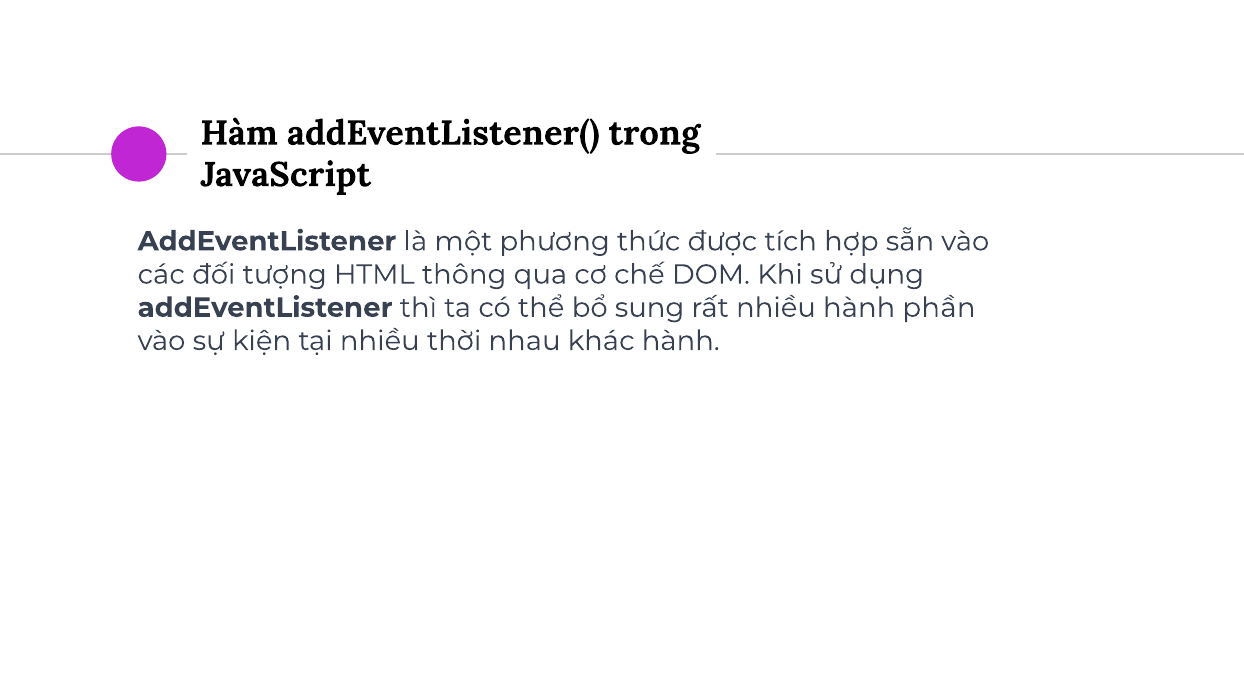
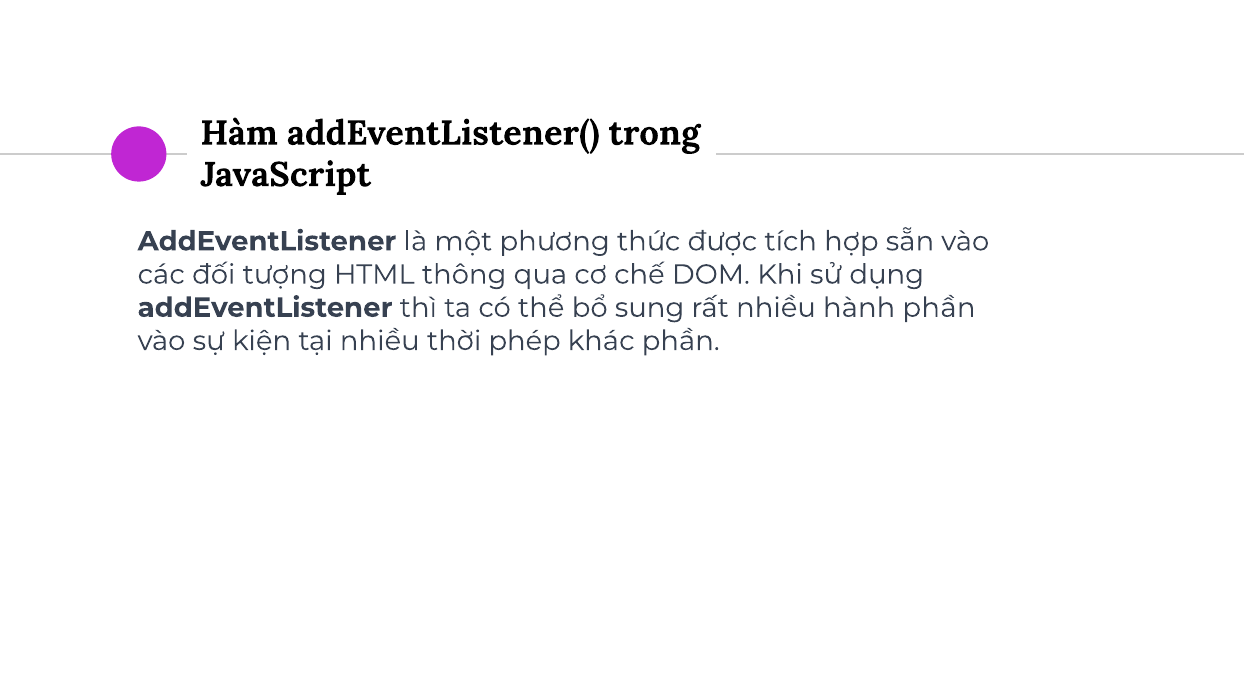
nhau: nhau -> phép (525, 341)
khác hành: hành -> phần (681, 341)
